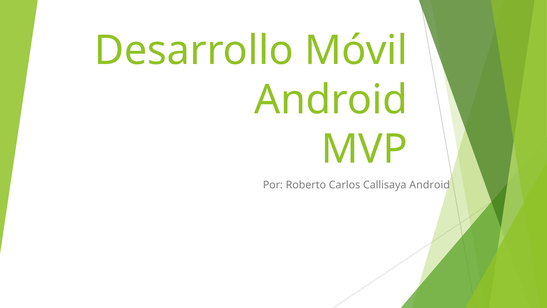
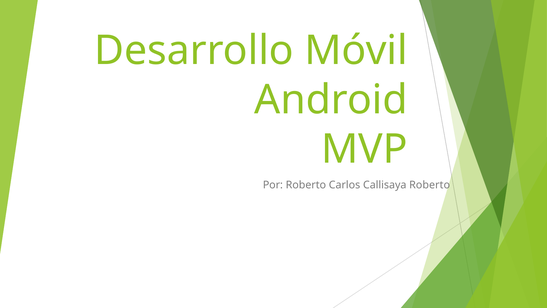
Callisaya Android: Android -> Roberto (430, 185)
